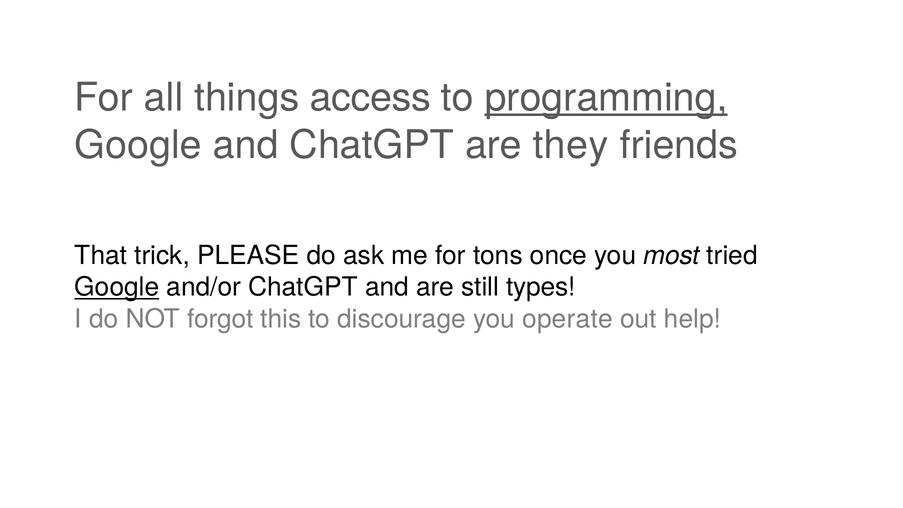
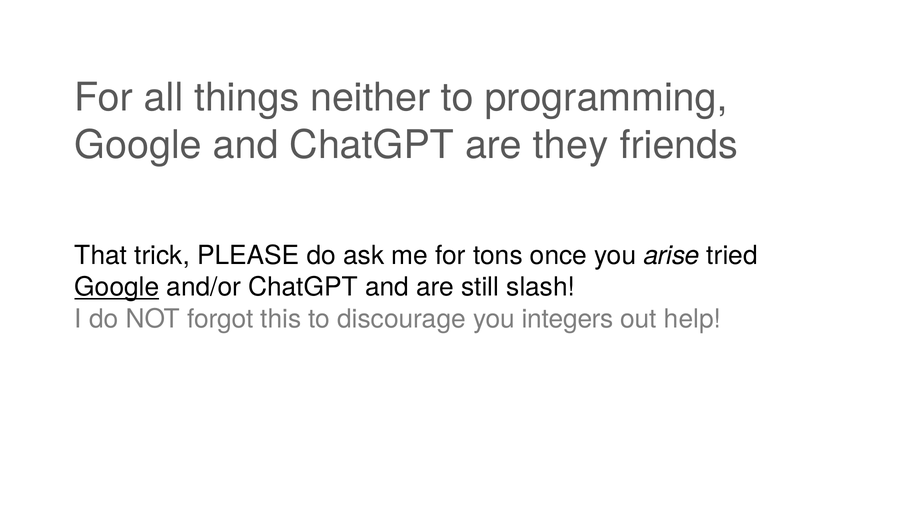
access: access -> neither (370, 98)
programming underline: present -> none (606, 98)
most: most -> arise (672, 256)
types: types -> slash (541, 287)
operate: operate -> integers (568, 319)
